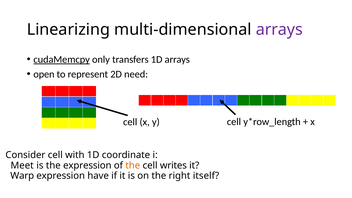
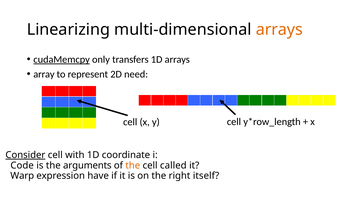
arrays colour: purple -> orange (279, 30)
open: open -> array (44, 74)
Consider underline: none -> present (25, 155)
Meet: Meet -> Code (22, 165)
the expression: expression -> arguments (87, 165)
writes: writes -> called (173, 165)
